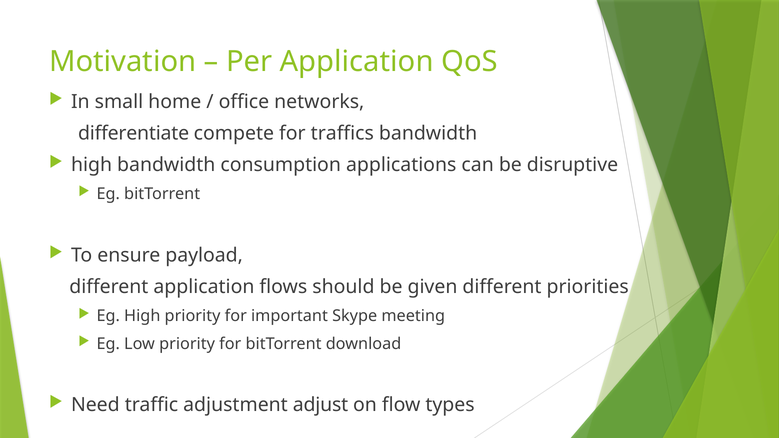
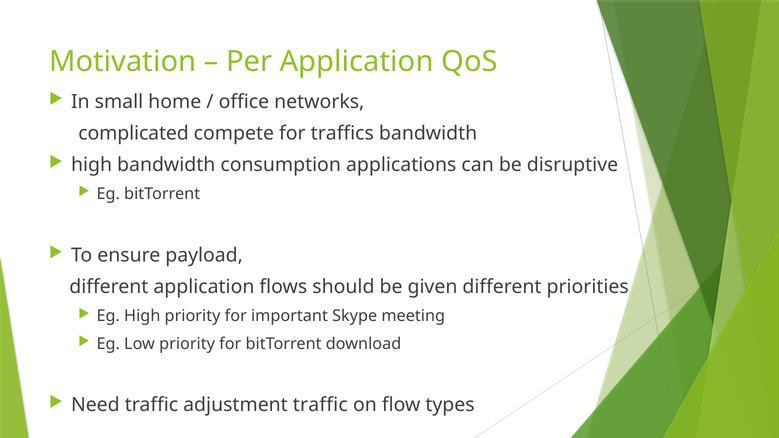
differentiate: differentiate -> complicated (134, 133)
adjustment adjust: adjust -> traffic (320, 405)
